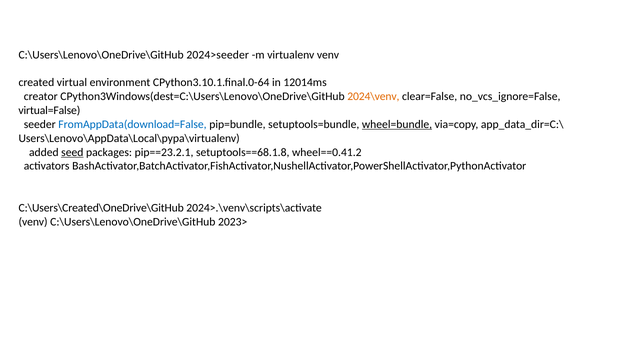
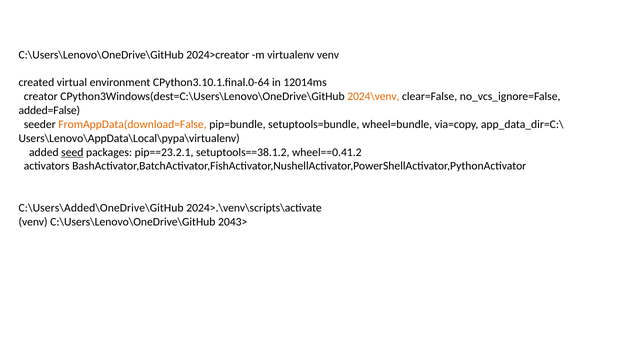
2024>seeder: 2024>seeder -> 2024>creator (218, 55)
virtual=False: virtual=False -> added=False (49, 111)
FromAppData(download=False colour: blue -> orange (132, 125)
wheel=bundle underline: present -> none (397, 125)
setuptools==68.1.8: setuptools==68.1.8 -> setuptools==38.1.2 (243, 153)
C:\Users\Created\OneDrive\GitHub: C:\Users\Created\OneDrive\GitHub -> C:\Users\Added\OneDrive\GitHub (101, 208)
2023>: 2023> -> 2043> (233, 222)
